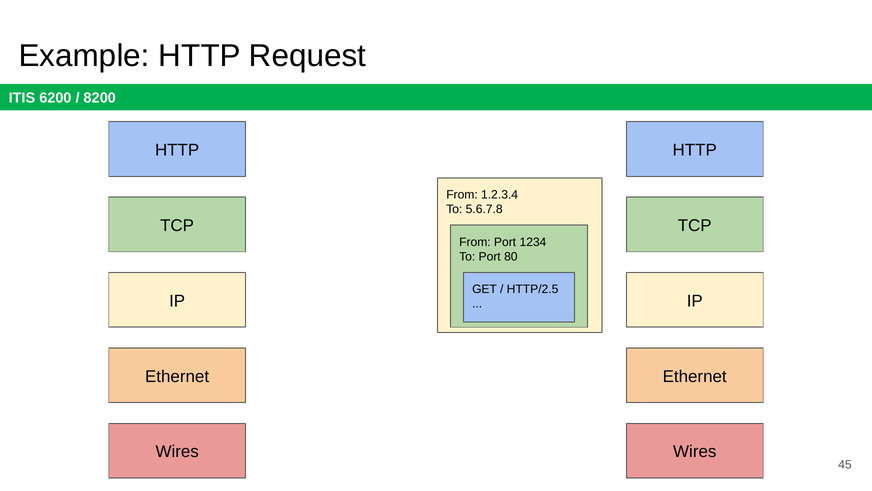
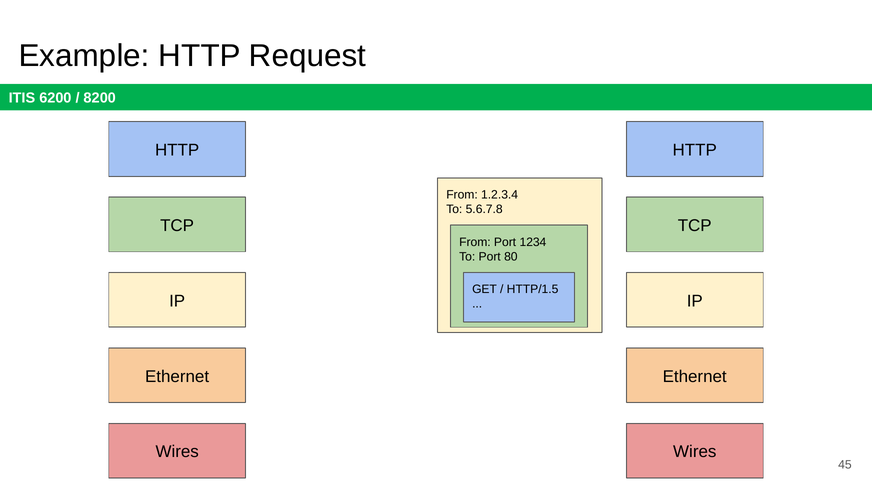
HTTP/2.5: HTTP/2.5 -> HTTP/1.5 (533, 289)
